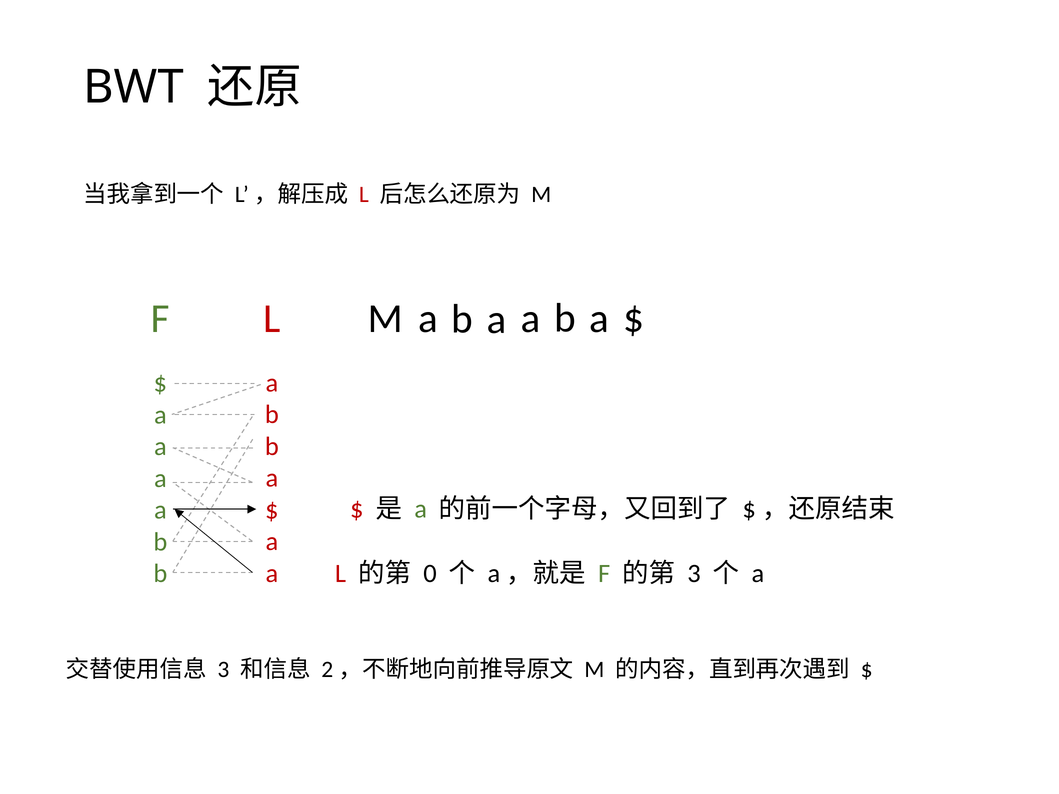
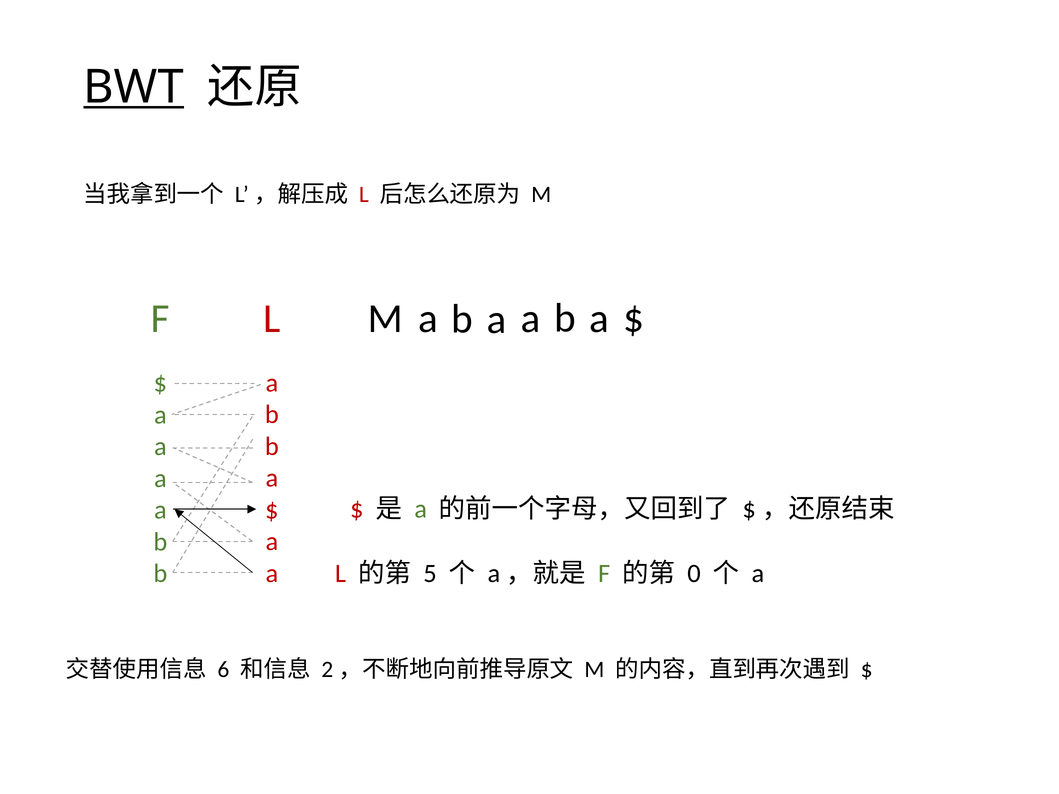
BWT underline: none -> present (134, 87)
0: 0 -> 5 (430, 574)
3: 3 -> 0 (694, 574)
3: 3 -> 6 (223, 670)
